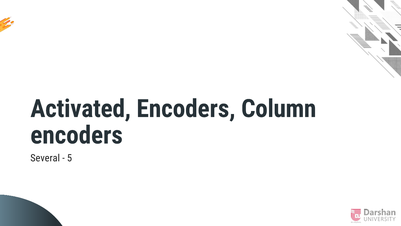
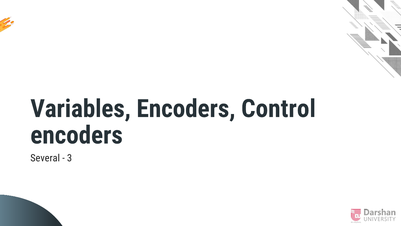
Activated: Activated -> Variables (81, 109)
Column: Column -> Control (279, 109)
5: 5 -> 3 (70, 158)
